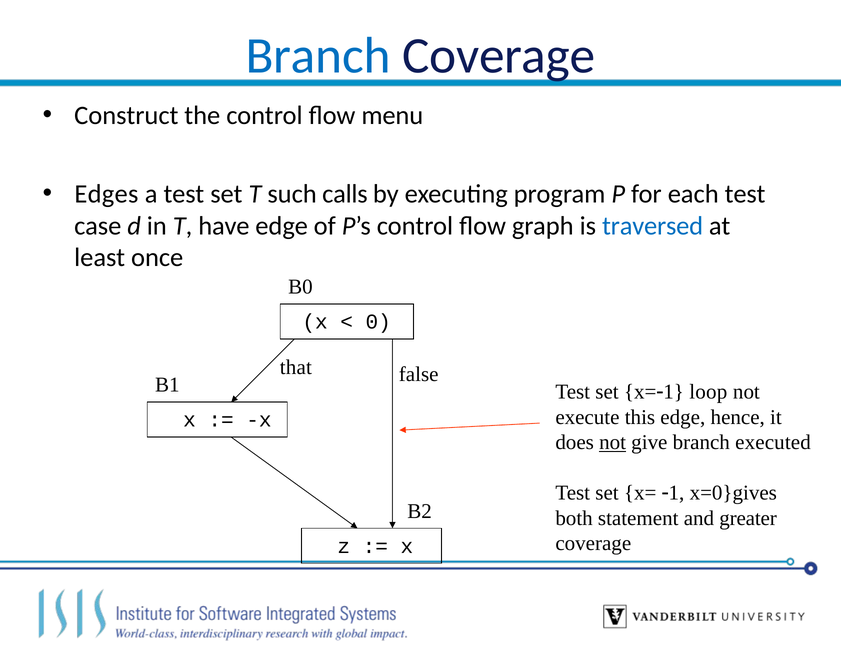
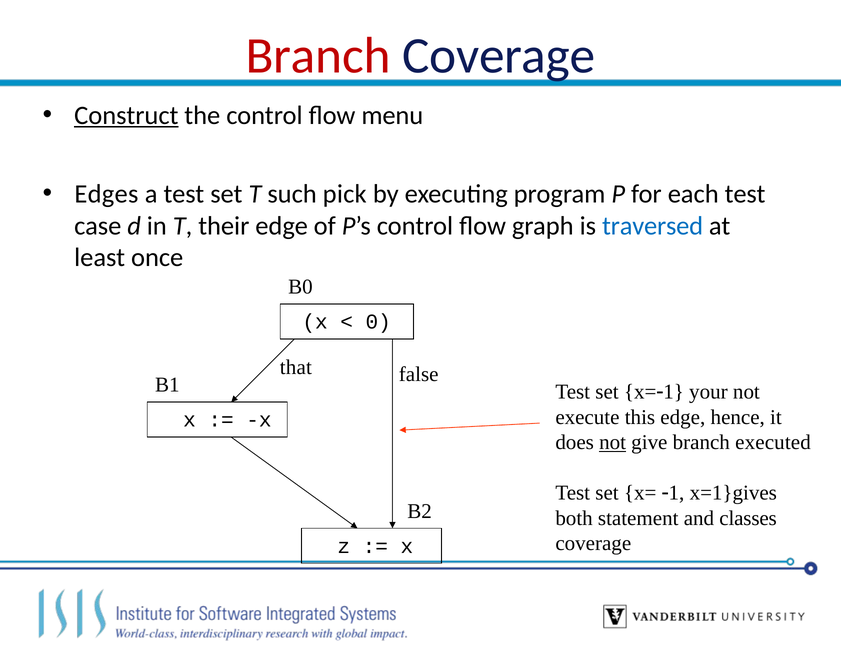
Branch colour: blue -> red (318, 56)
Construct underline: none -> present (126, 115)
calls: calls -> pick (345, 194)
have: have -> their (224, 226)
loop: loop -> your (708, 392)
x=0}gives: x=0}gives -> x=1}gives (733, 493)
greater: greater -> classes (748, 518)
